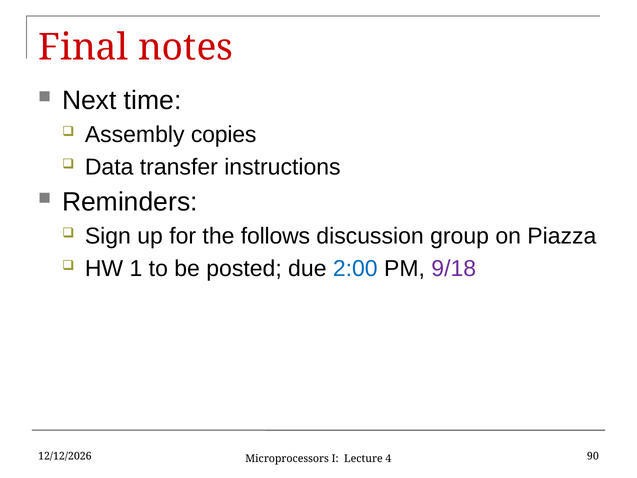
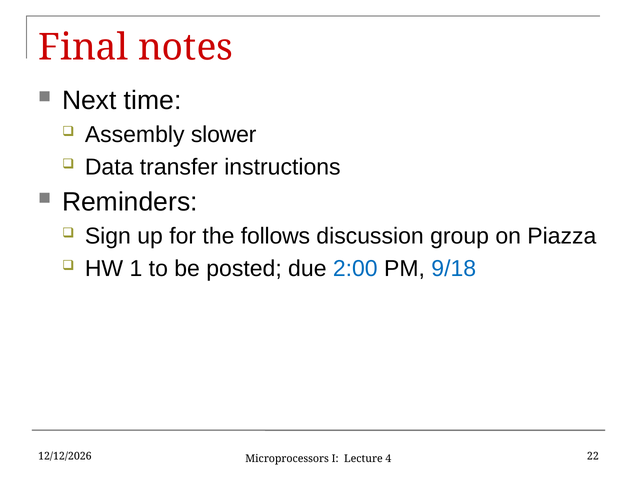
copies: copies -> slower (224, 135)
9/18 colour: purple -> blue (454, 268)
90: 90 -> 22 (593, 456)
